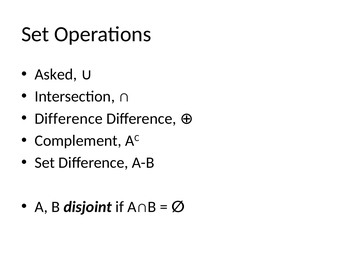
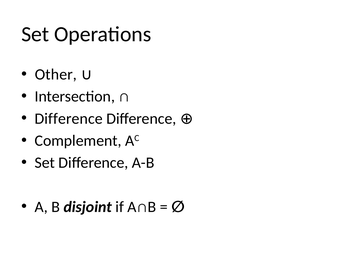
Asked: Asked -> Other (56, 74)
